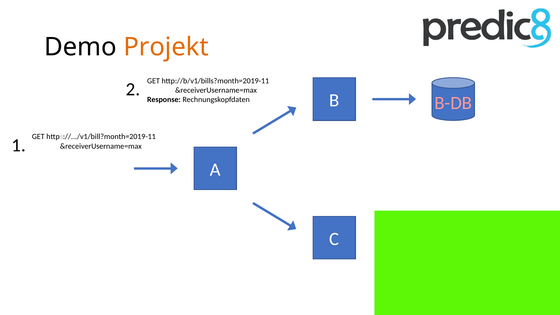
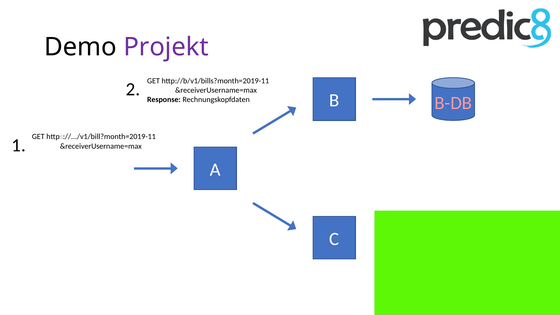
Projekt colour: orange -> purple (166, 47)
